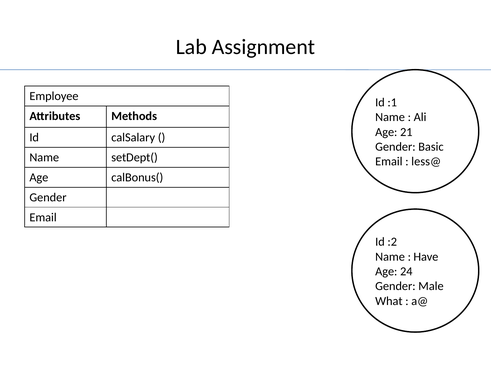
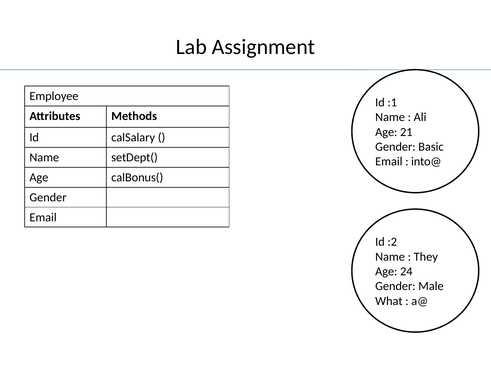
less@: less@ -> into@ (426, 161)
Have: Have -> They (426, 256)
